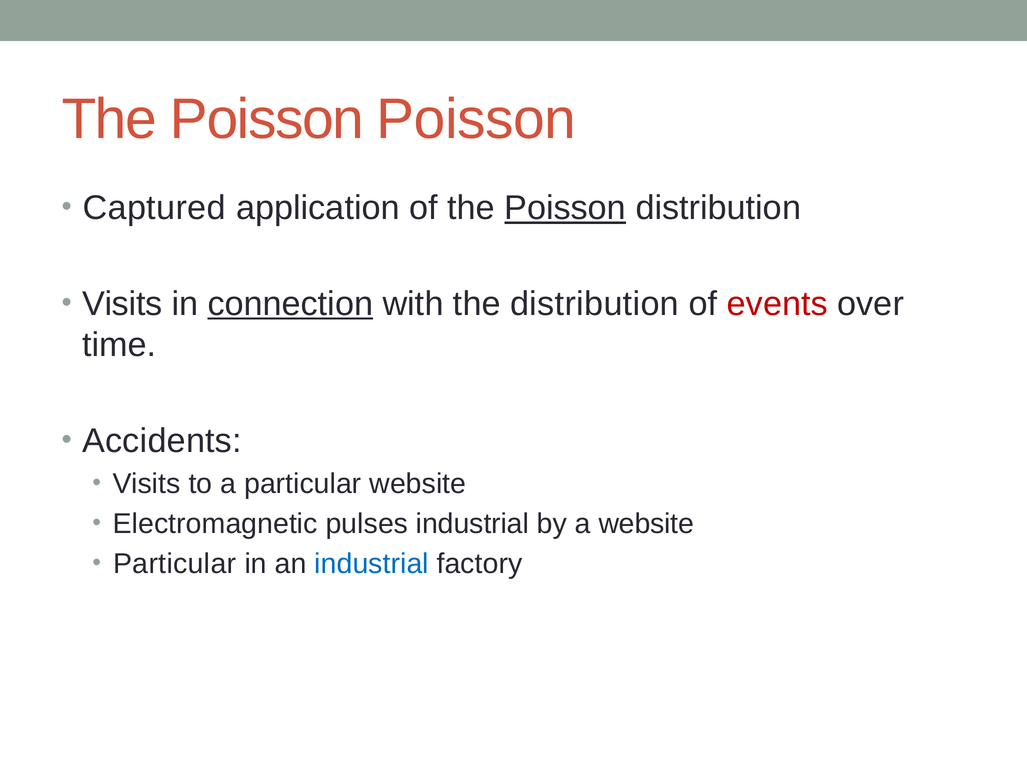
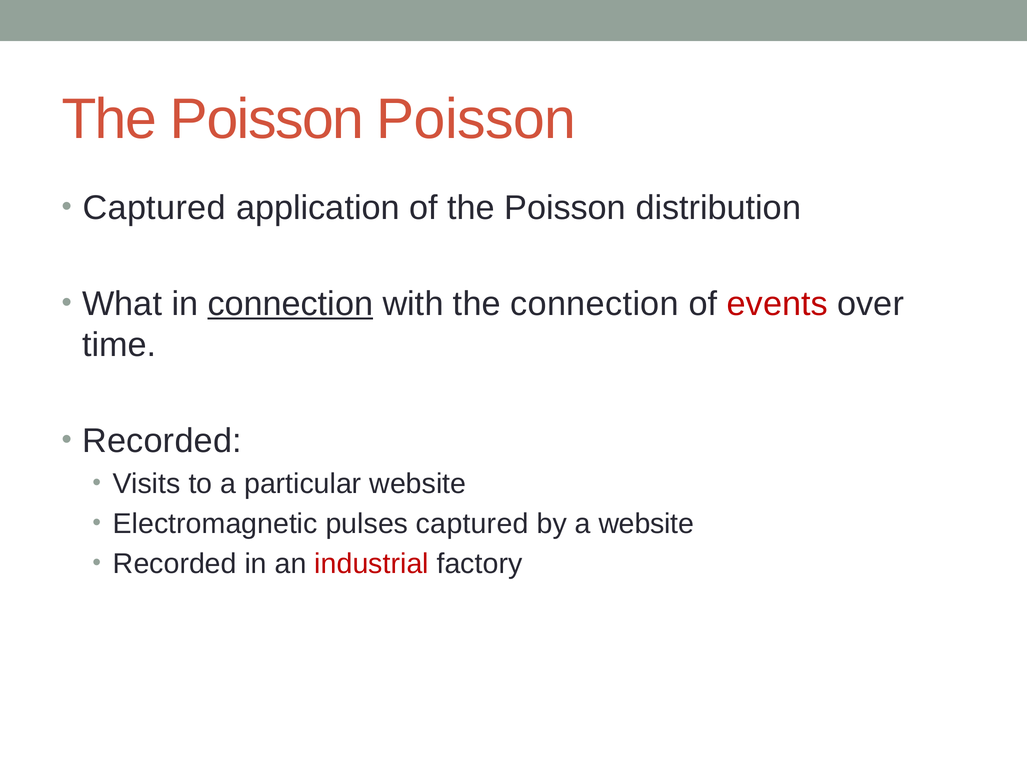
Poisson underline: present -> none (565, 208)
Visits: Visits -> What (122, 304)
the distribution: distribution -> connection (595, 304)
Accidents: Accidents -> Recorded (162, 441)
pulses industrial: industrial -> captured (472, 523)
Particular: Particular -> Recorded (175, 563)
industrial colour: blue -> red (372, 563)
